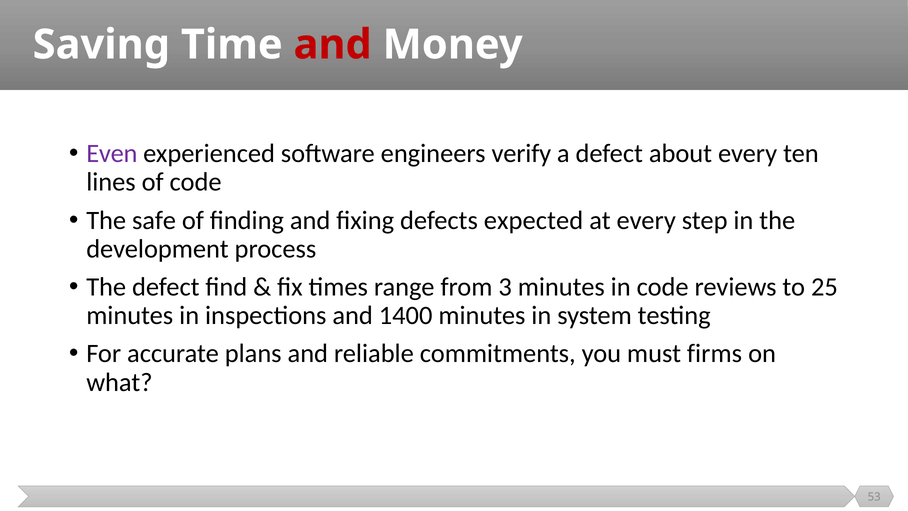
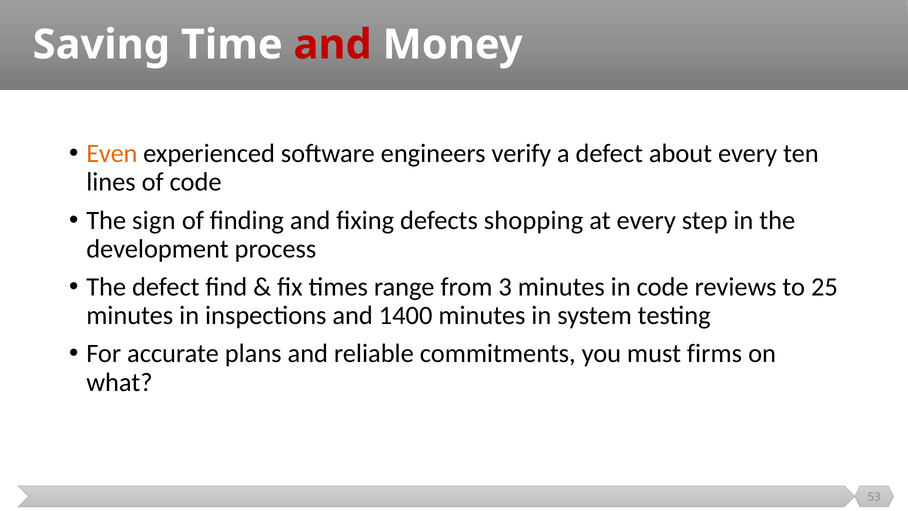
Even colour: purple -> orange (112, 154)
safe: safe -> sign (154, 220)
expected: expected -> shopping (533, 220)
